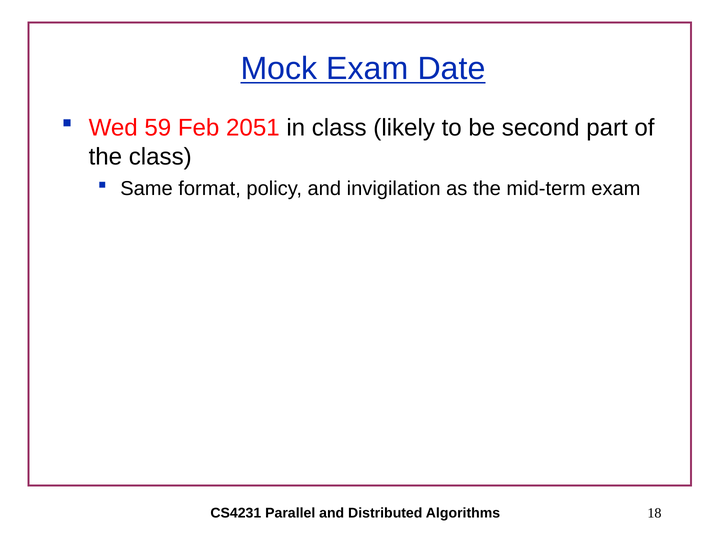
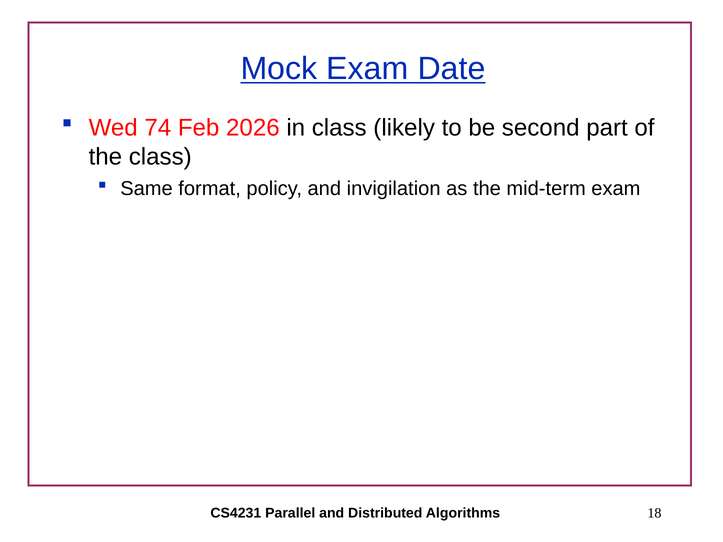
59: 59 -> 74 (158, 128)
2051: 2051 -> 2026 (253, 128)
